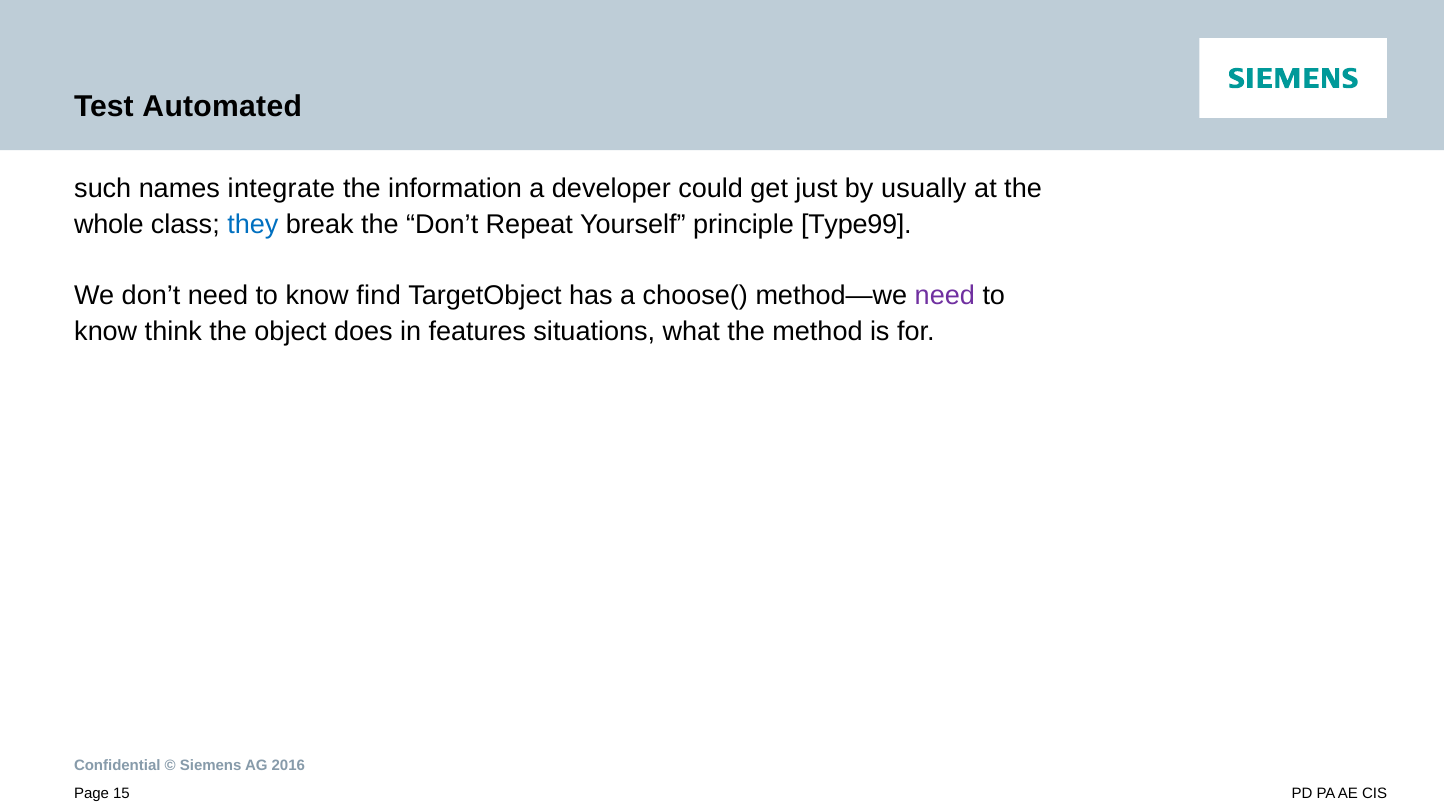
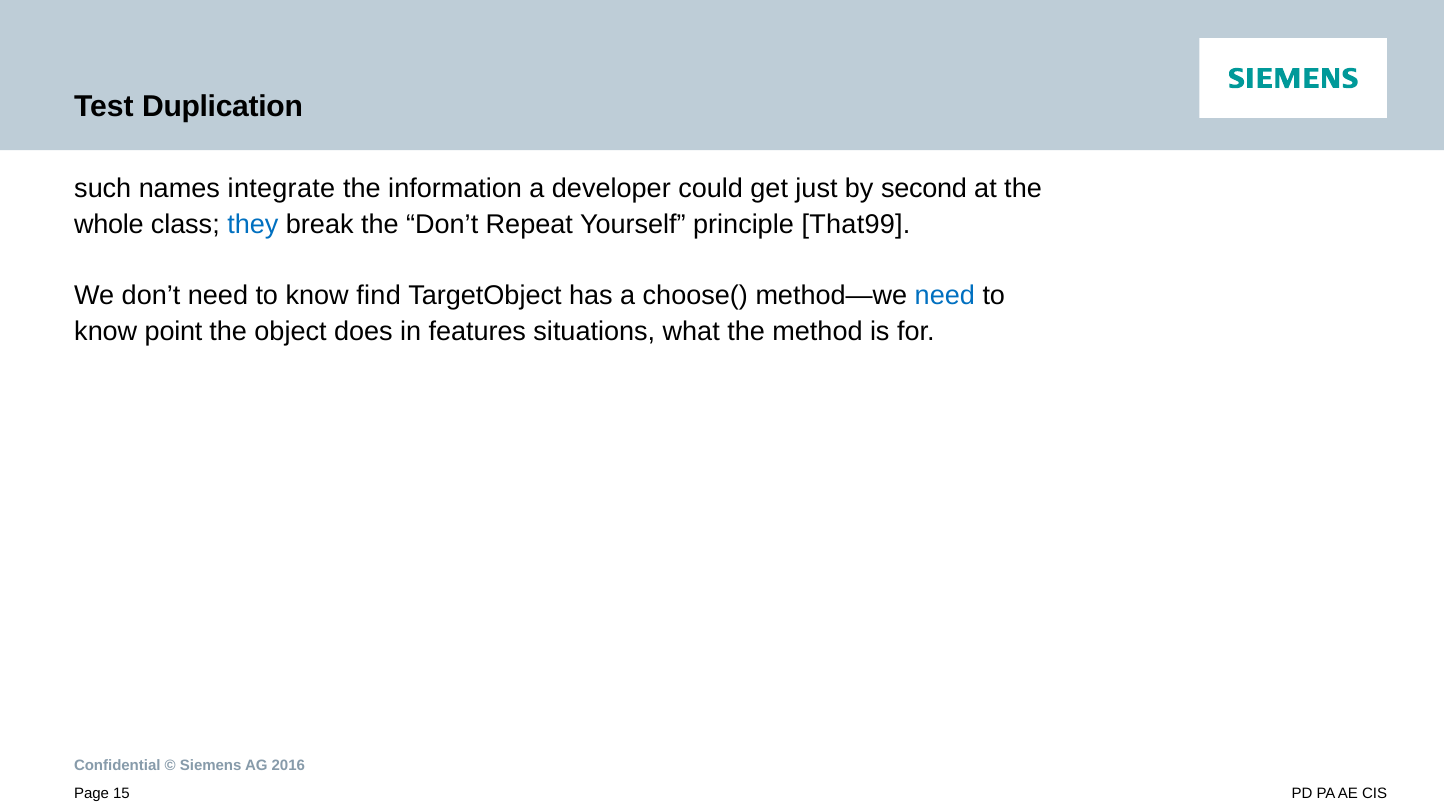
Automated: Automated -> Duplication (222, 106)
usually: usually -> second (924, 189)
Type99: Type99 -> That99 (856, 224)
need colour: purple -> blue (945, 296)
think: think -> point (174, 331)
